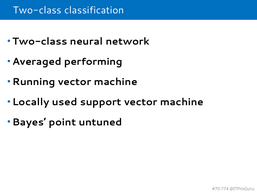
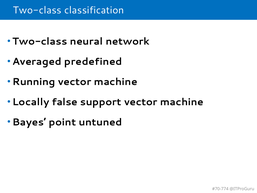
performing: performing -> predefined (93, 62)
used: used -> false (65, 102)
